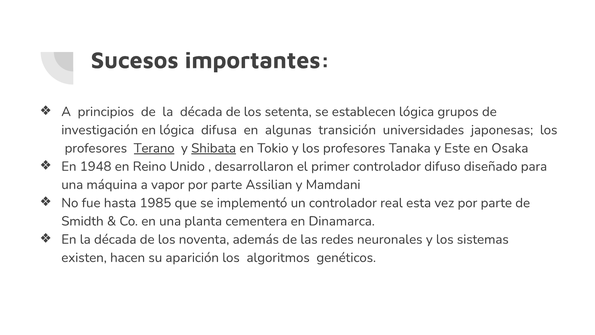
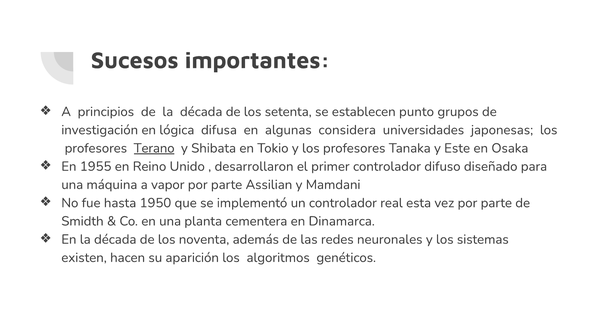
establecen lógica: lógica -> punto (417, 112)
transición: transición -> considera (347, 130)
Shibata underline: present -> none (214, 148)
1948: 1948 -> 1955 (96, 166)
1985: 1985 -> 1950 (155, 203)
